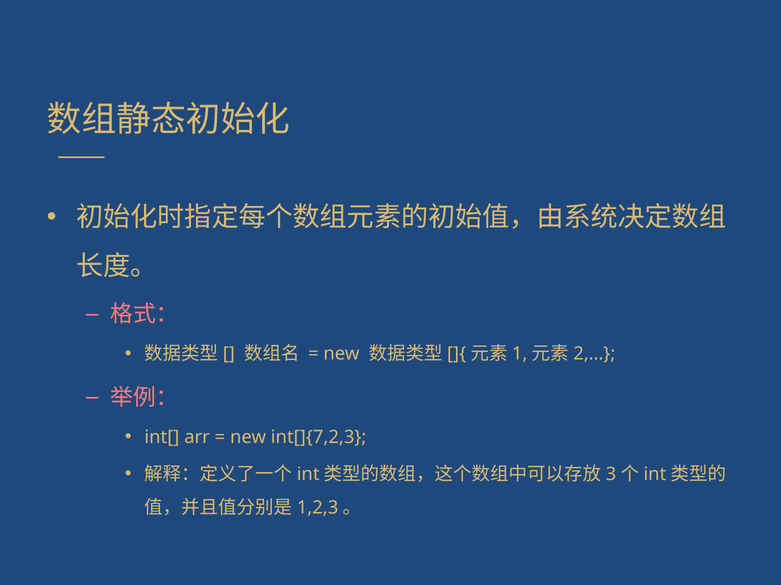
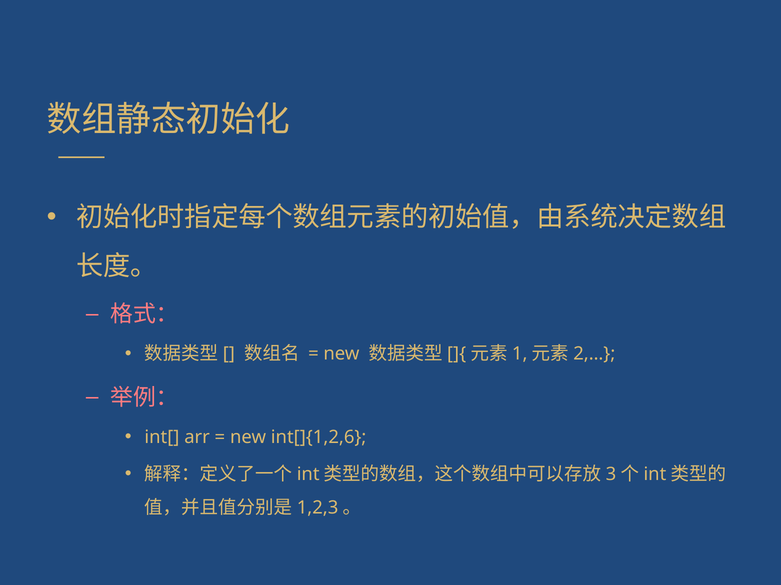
int[]{7,2,3: int[]{7,2,3 -> int[]{1,2,6 (319, 438)
